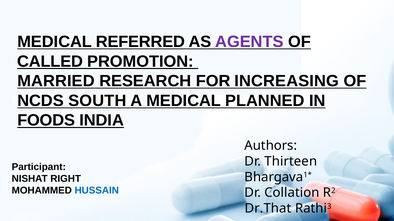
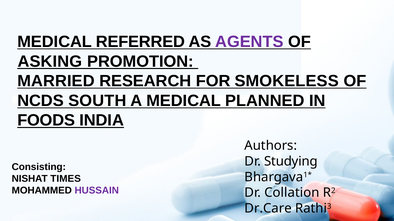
CALLED: CALLED -> ASKING (50, 62)
INCREASING: INCREASING -> SMOKELESS (287, 81)
Thirteen: Thirteen -> Studying (291, 162)
Participant: Participant -> Consisting (39, 167)
RIGHT: RIGHT -> TIMES (66, 179)
HUSSAIN colour: blue -> purple (97, 191)
Dr.That: Dr.That -> Dr.Care (268, 209)
